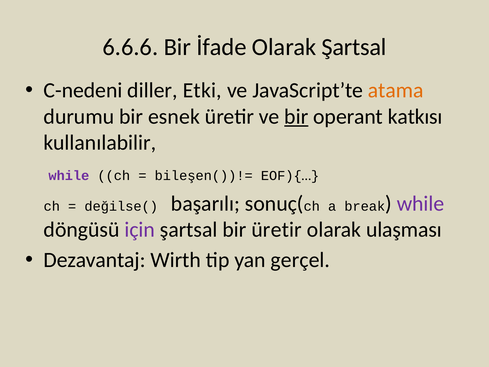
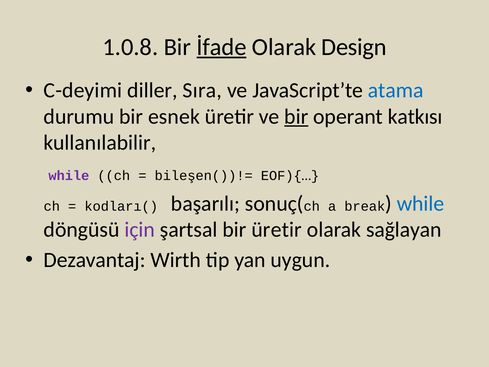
6.6.6: 6.6.6 -> 1.0.8 (130, 47)
İfade underline: none -> present (222, 47)
Olarak Şartsal: Şartsal -> Design (354, 47)
C-nedeni: C-nedeni -> C-deyimi (83, 90)
Etki: Etki -> Sıra (202, 90)
atama colour: orange -> blue (396, 90)
değilse(: değilse( -> kodları( (121, 206)
while colour: purple -> blue (421, 203)
ulaşması: ulaşması -> sağlayan (404, 229)
gerçel: gerçel -> uygun (300, 260)
